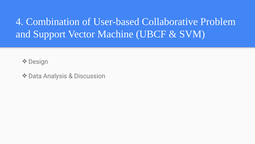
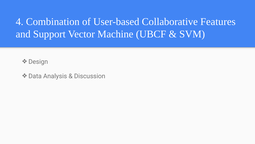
Problem: Problem -> Features (218, 22)
